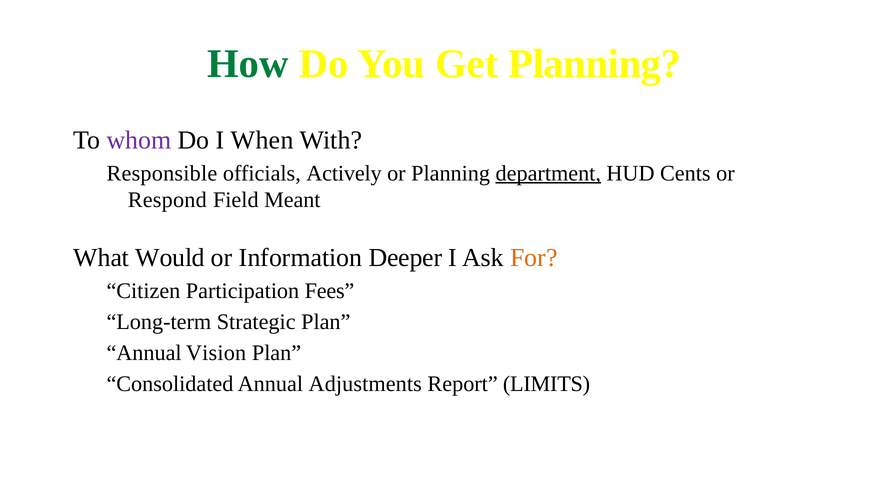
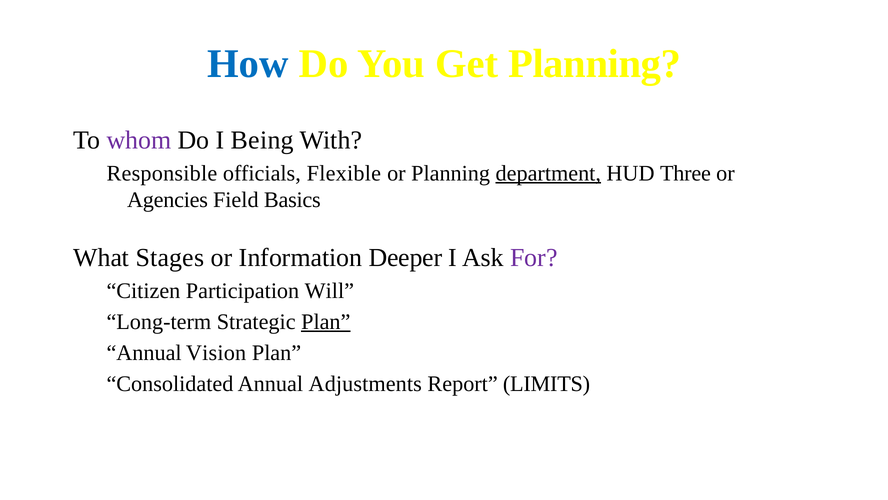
How colour: green -> blue (248, 64)
When: When -> Being (262, 140)
Actively: Actively -> Flexible (344, 173)
Cents: Cents -> Three (685, 173)
Respond: Respond -> Agencies (168, 200)
Meant: Meant -> Basics (292, 200)
Would: Would -> Stages (170, 257)
For colour: orange -> purple (534, 257)
Fees: Fees -> Will (329, 290)
Plan underline: none -> present (326, 321)
